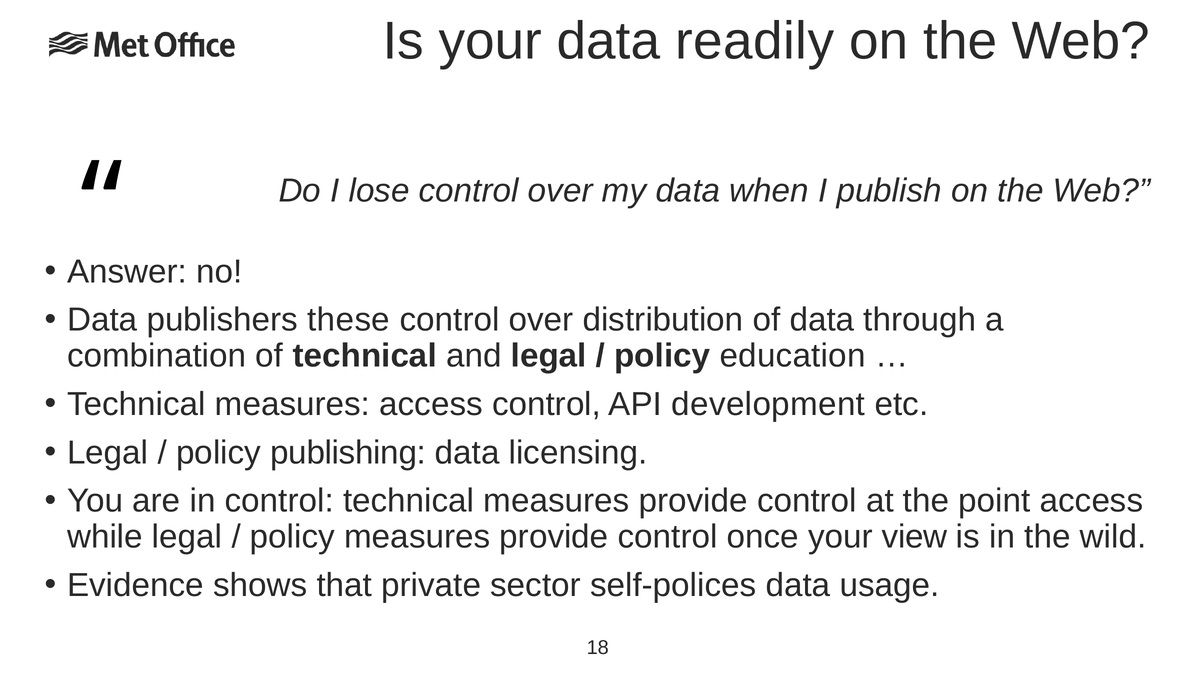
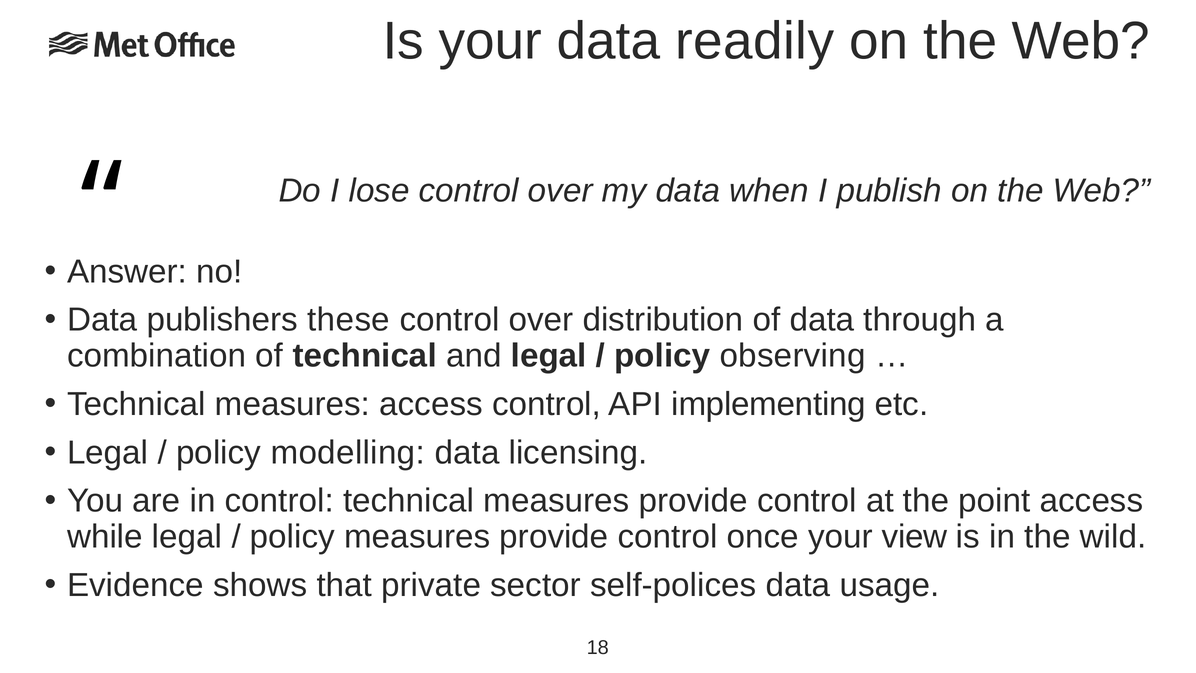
education: education -> observing (793, 356)
development: development -> implementing (769, 404)
publishing: publishing -> modelling (348, 452)
